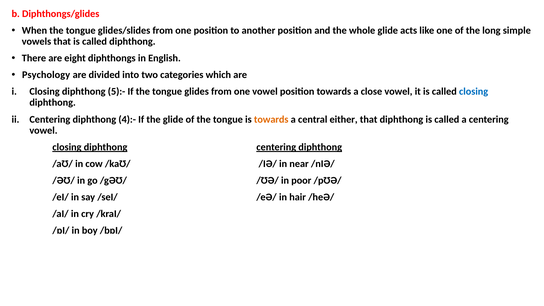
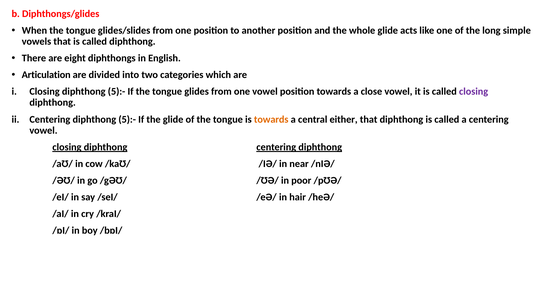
Psychology: Psychology -> Articulation (46, 75)
closing colour: blue -> purple (474, 92)
Centering diphthong 4):-: 4):- -> 5):- (127, 119)
